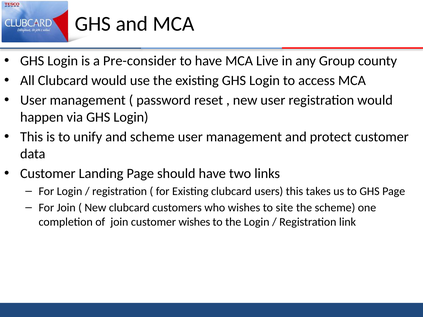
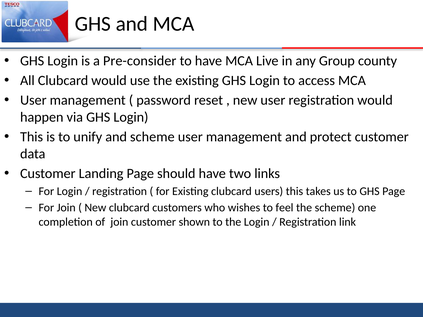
site: site -> feel (284, 208)
customer wishes: wishes -> shown (194, 222)
